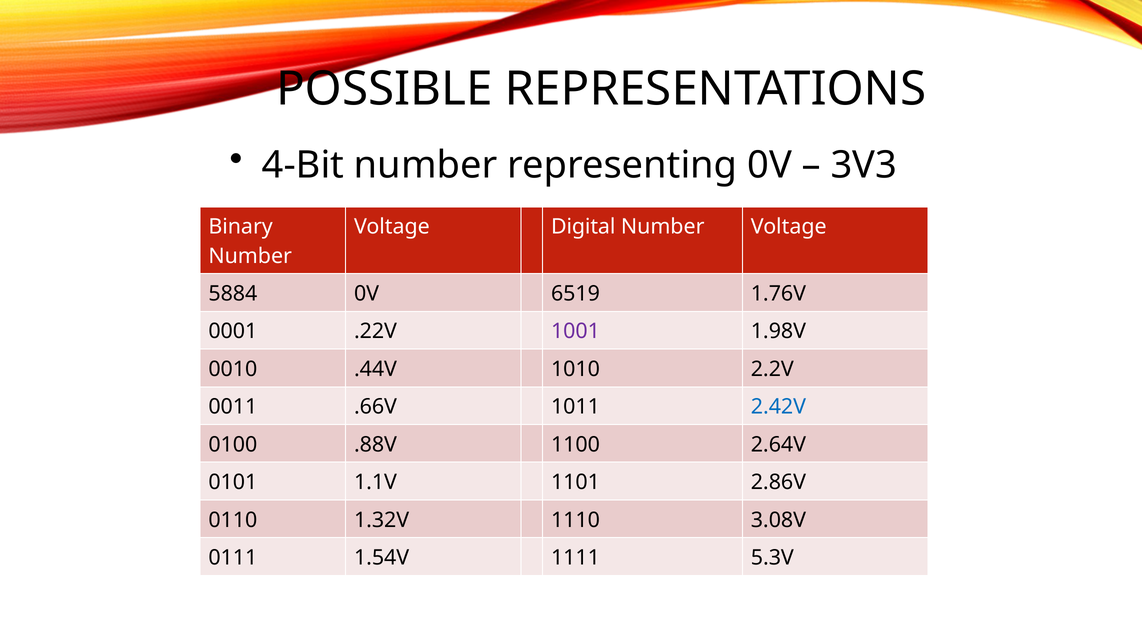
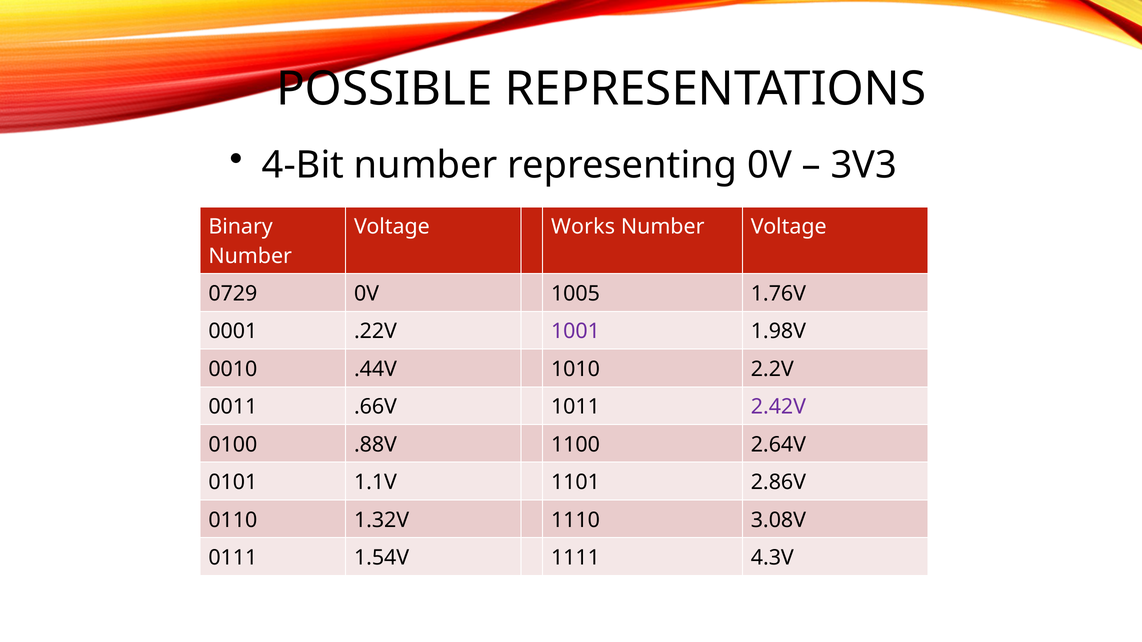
Digital: Digital -> Works (583, 227)
5884: 5884 -> 0729 (233, 294)
6519: 6519 -> 1005 (575, 294)
2.42V colour: blue -> purple (778, 407)
5.3V: 5.3V -> 4.3V (772, 558)
